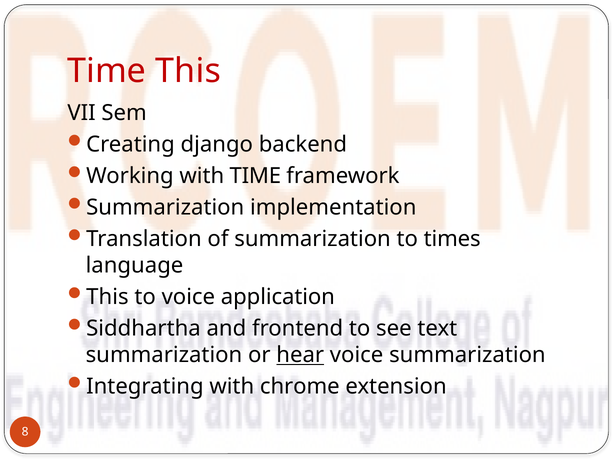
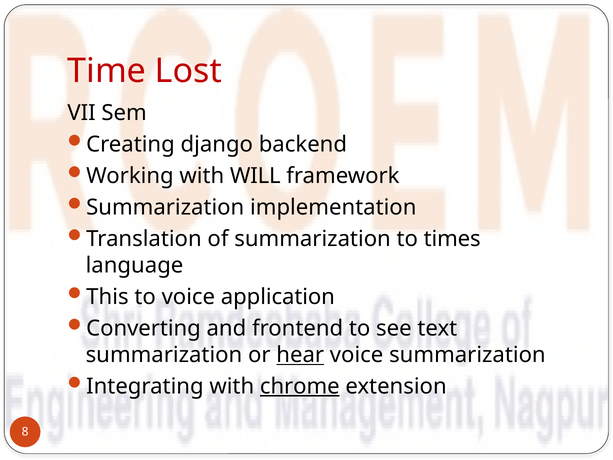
Time This: This -> Lost (188, 71)
with TIME: TIME -> WILL (255, 176)
Siddhartha: Siddhartha -> Converting (144, 328)
chrome underline: none -> present (300, 386)
